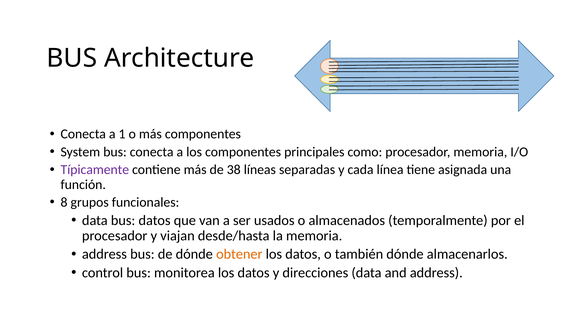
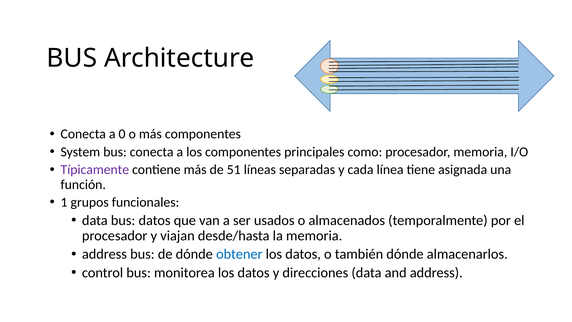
1: 1 -> 0 (122, 134)
38: 38 -> 51 (234, 170)
8: 8 -> 1 (64, 202)
obtener colour: orange -> blue (239, 254)
